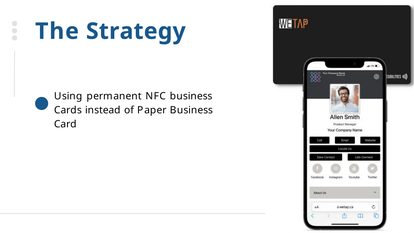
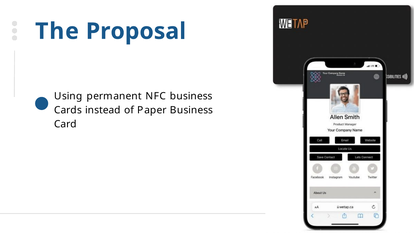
Strategy: Strategy -> Proposal (136, 31)
